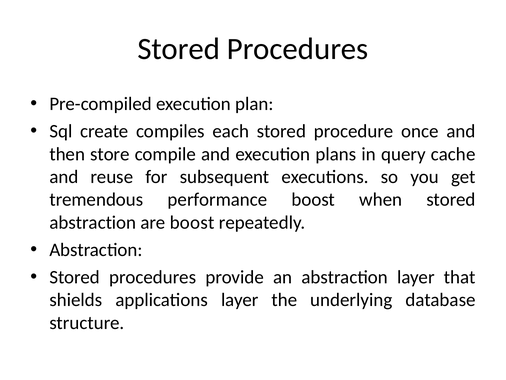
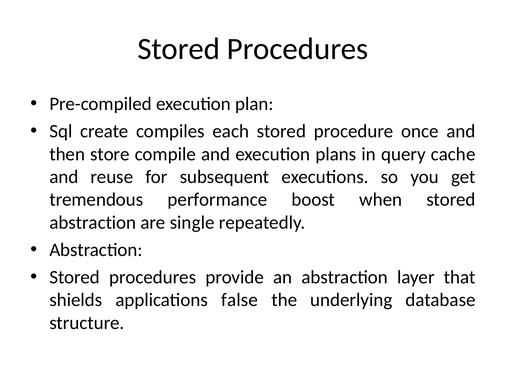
are boost: boost -> single (192, 222)
applications layer: layer -> false (240, 300)
